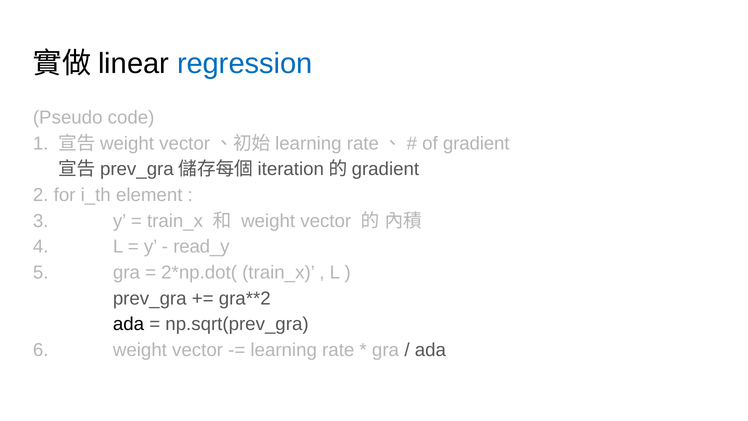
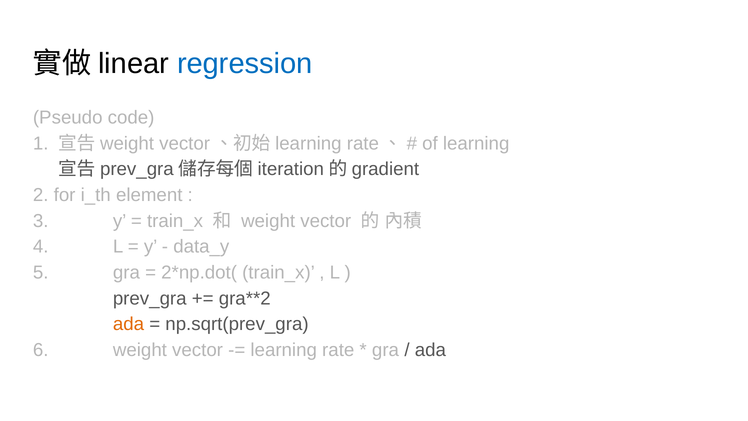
of gradient: gradient -> learning (476, 143)
read_y: read_y -> data_y (201, 247)
ada colour: black -> orange (129, 324)
